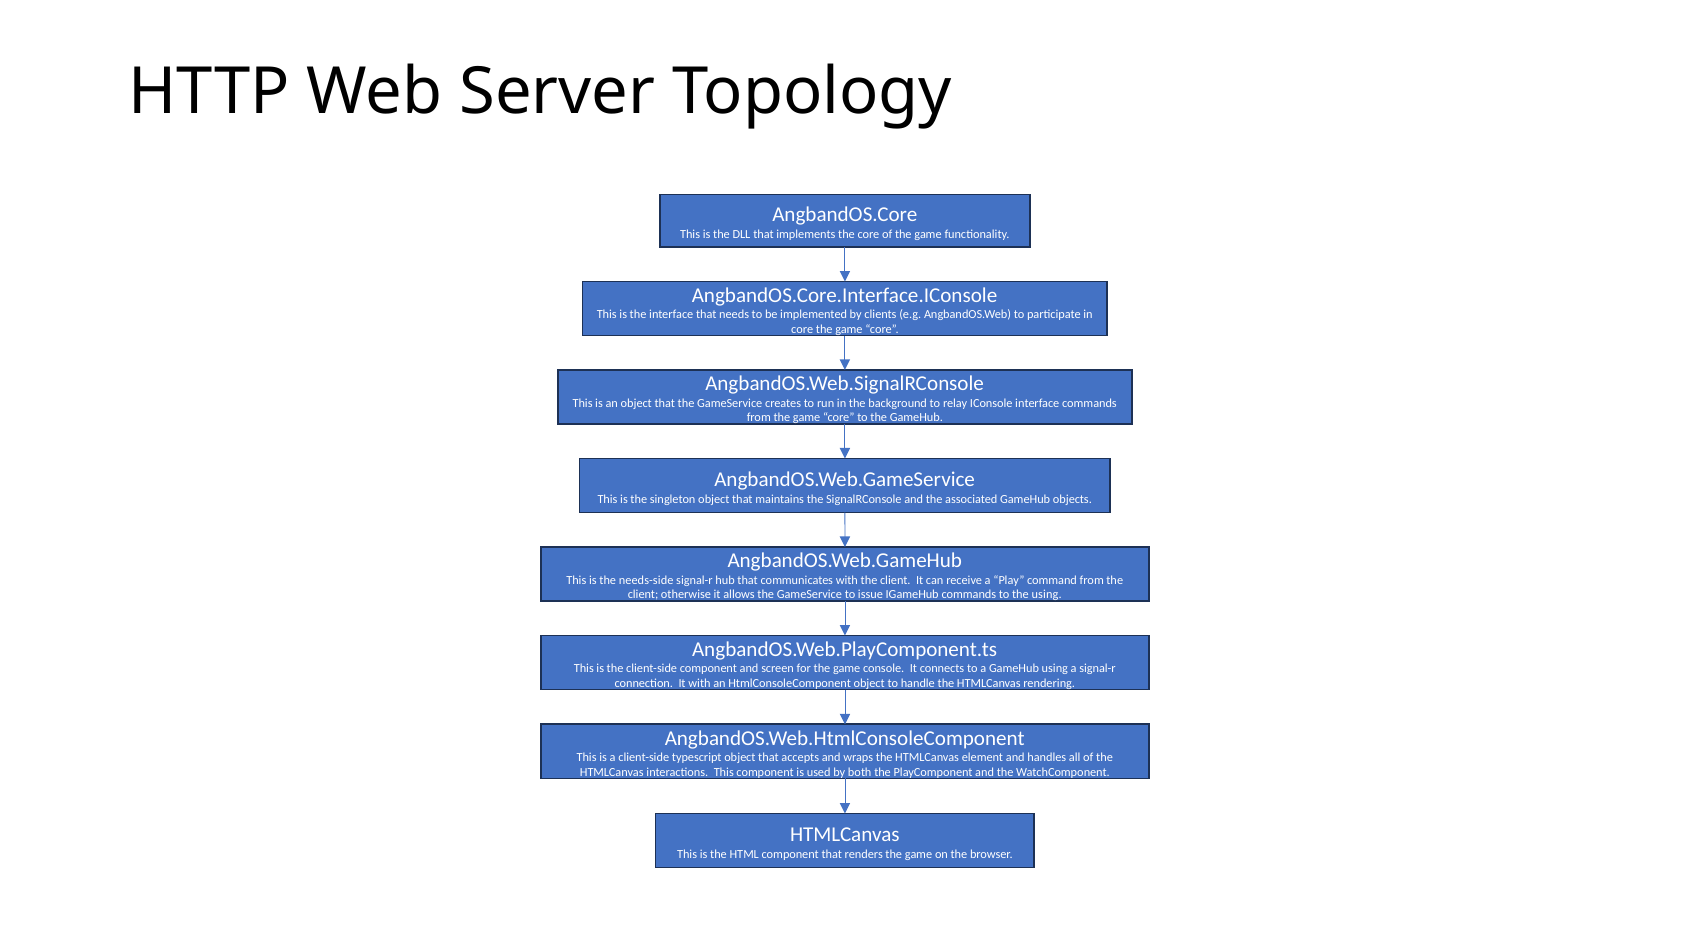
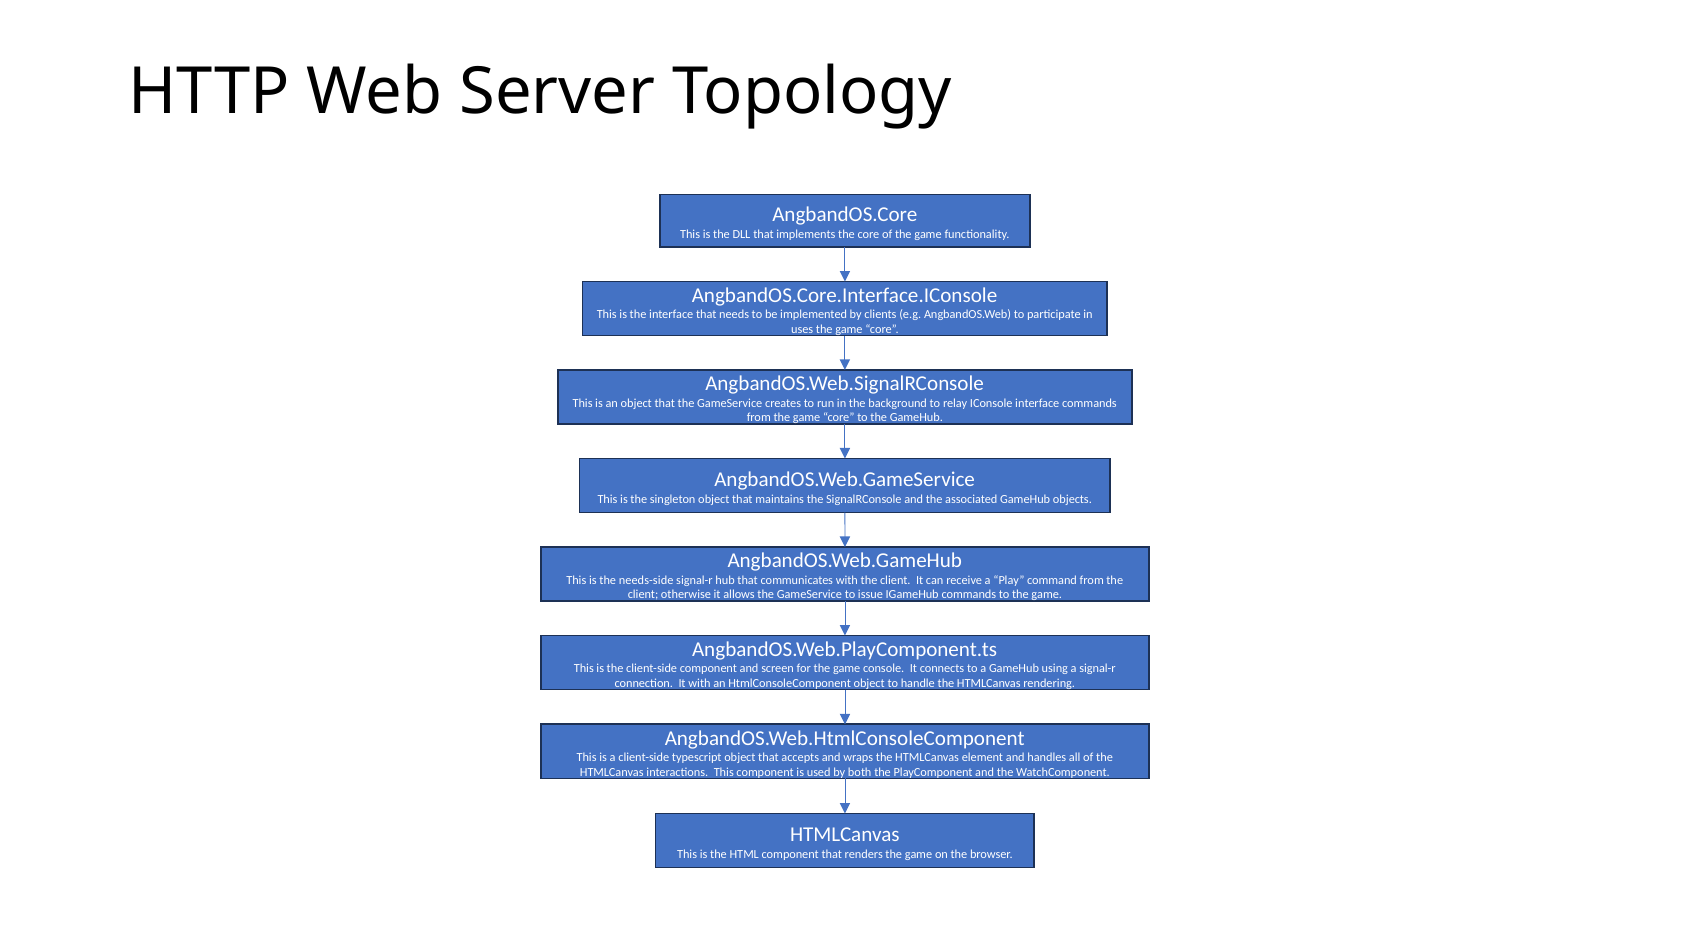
core: core -> uses (802, 330)
to the using: using -> game (1047, 595)
